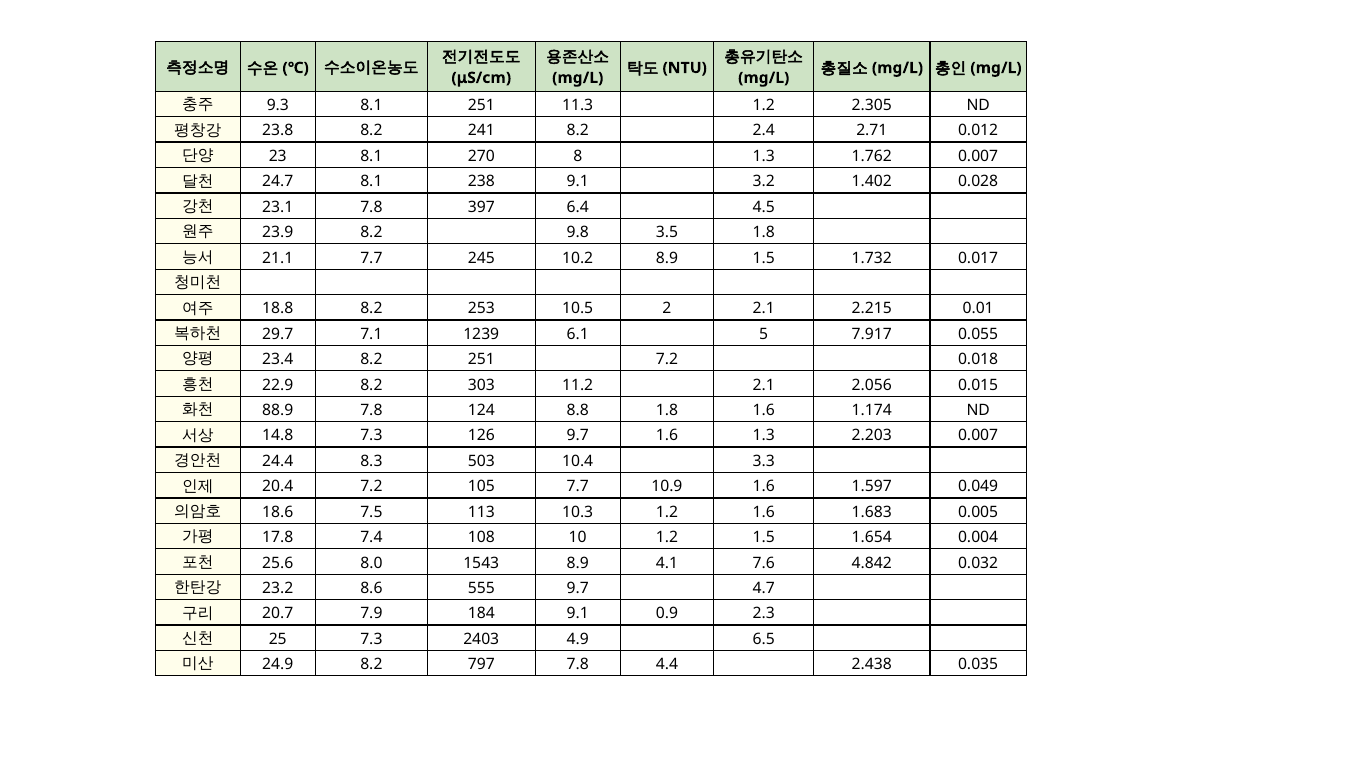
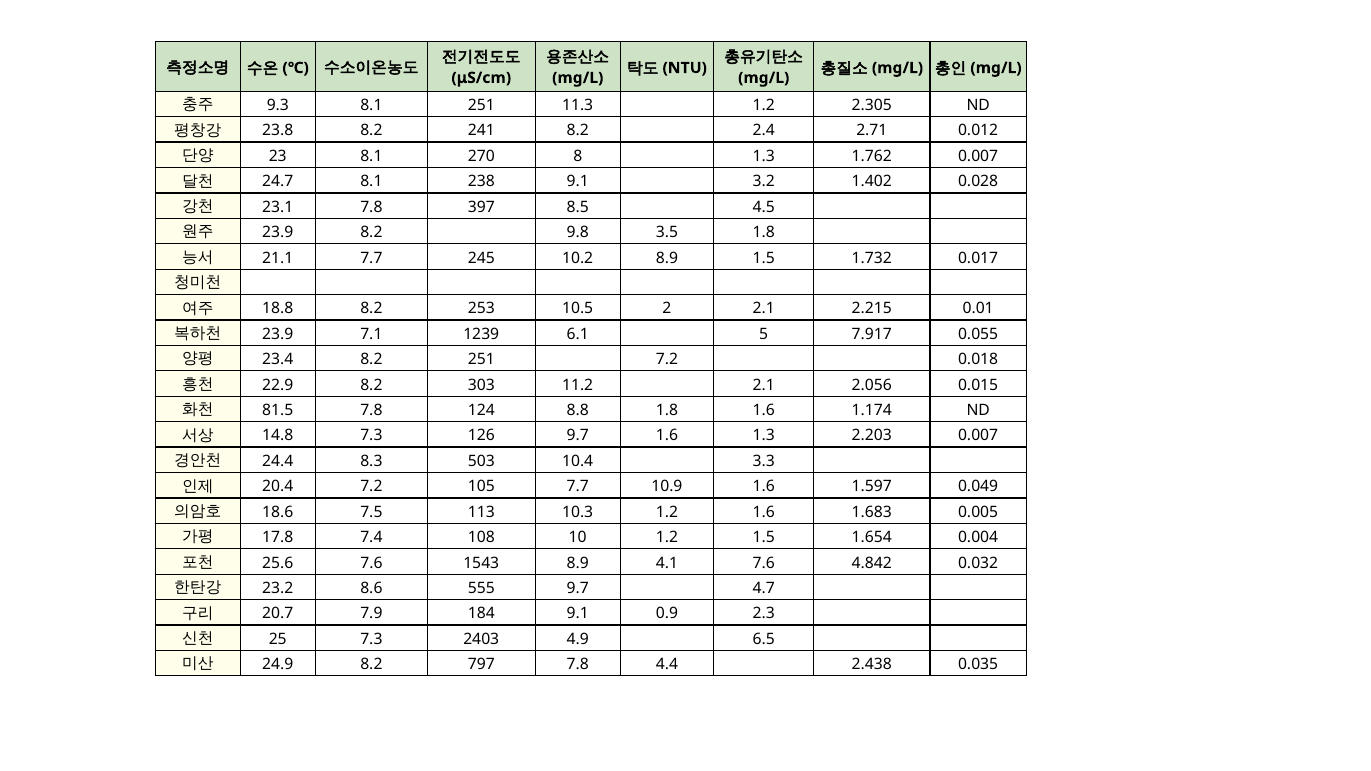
6.4: 6.4 -> 8.5 (578, 207)
29.7: 29.7 -> 23.9 (278, 334)
88.9: 88.9 -> 81.5 (278, 410)
25.6 8.0: 8.0 -> 7.6 (371, 563)
